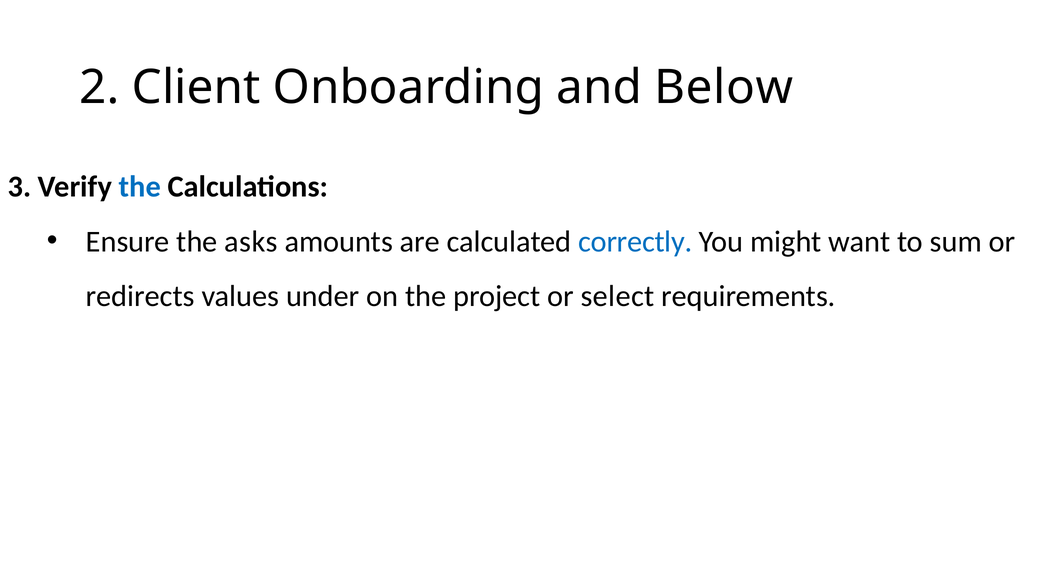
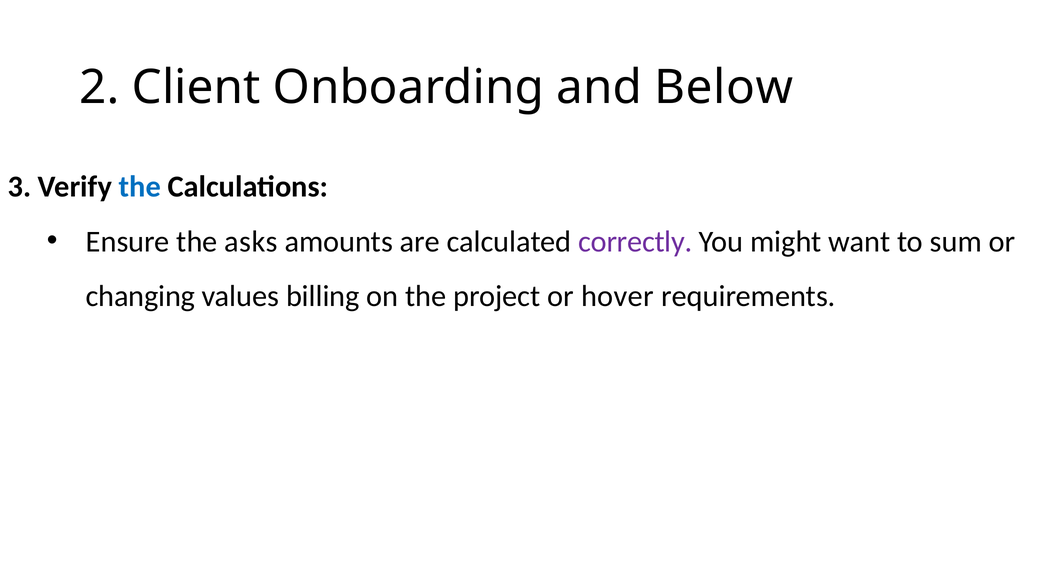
correctly colour: blue -> purple (635, 242)
redirects: redirects -> changing (140, 296)
under: under -> billing (323, 296)
select: select -> hover (618, 296)
